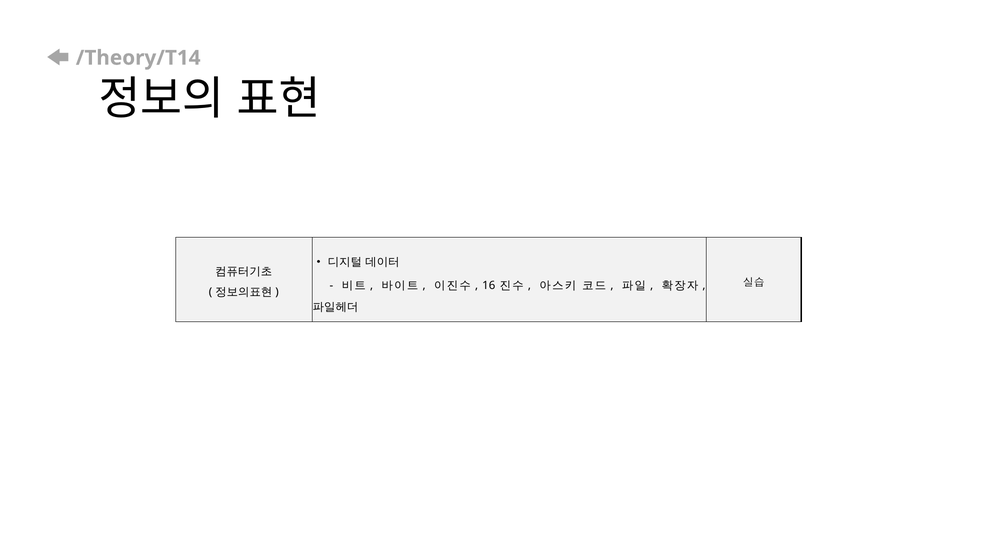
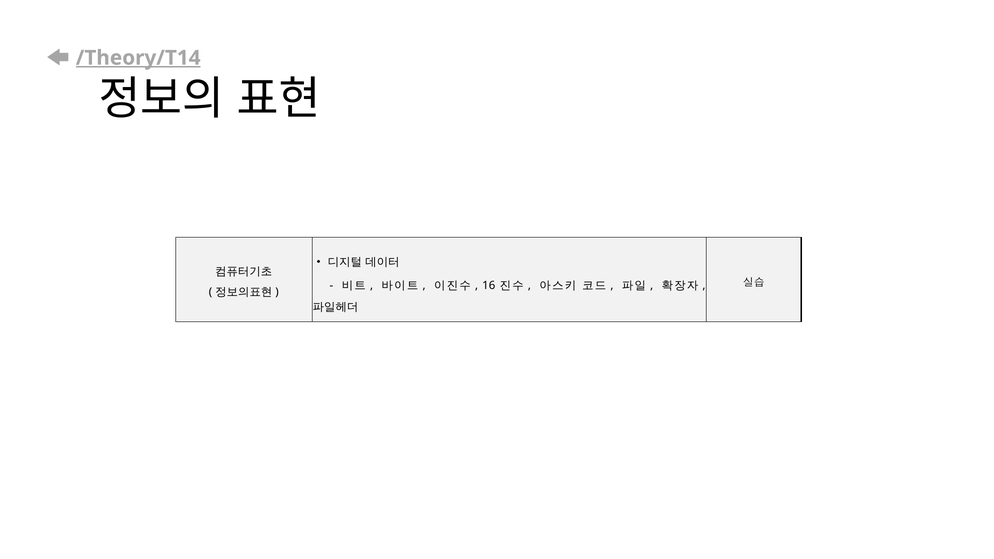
/Theory/T14 underline: none -> present (138, 58)
